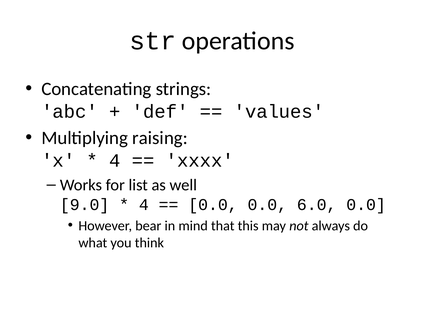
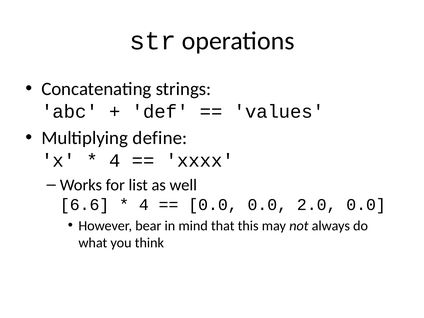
raising: raising -> define (160, 138)
9.0: 9.0 -> 6.6 (85, 205)
6.0: 6.0 -> 2.0 (317, 205)
